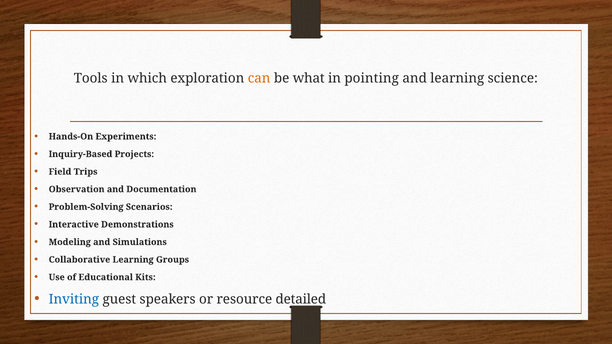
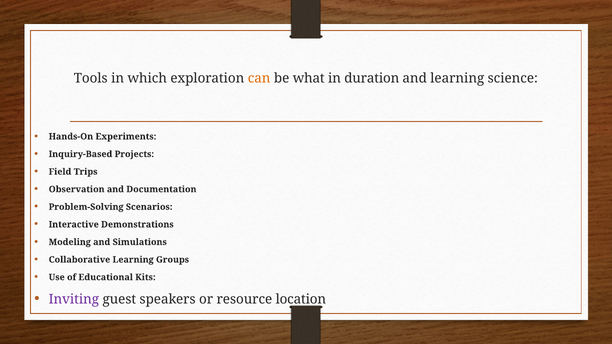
pointing: pointing -> duration (372, 78)
Inviting colour: blue -> purple (74, 299)
detailed: detailed -> location (301, 299)
